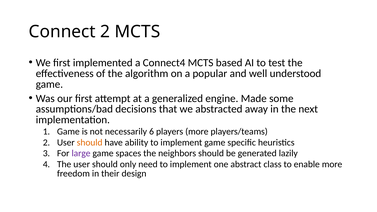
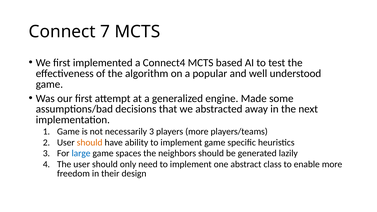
Connect 2: 2 -> 7 (105, 32)
necessarily 6: 6 -> 3 (152, 132)
large colour: purple -> blue (81, 153)
